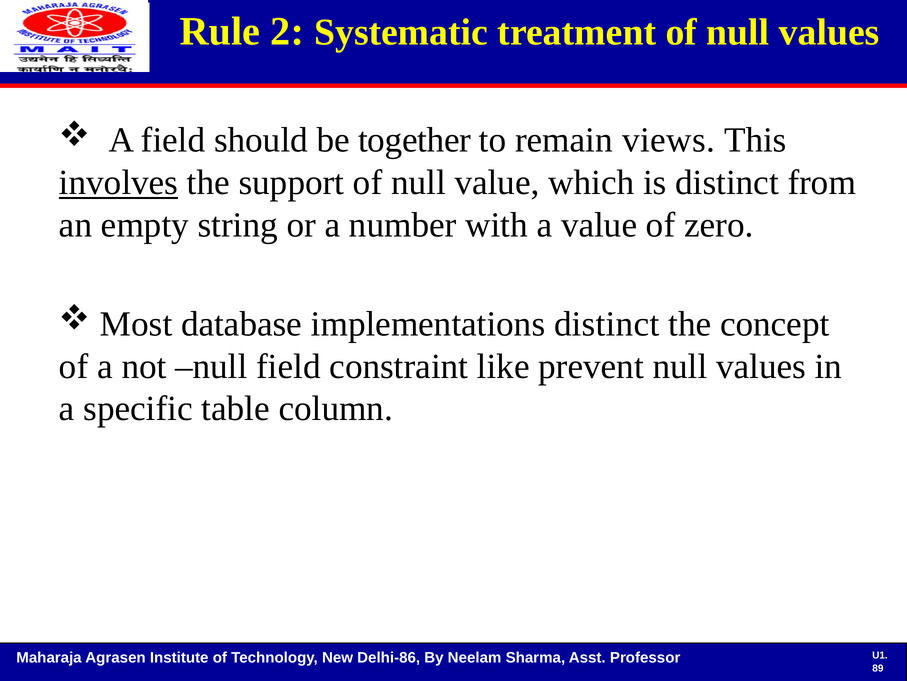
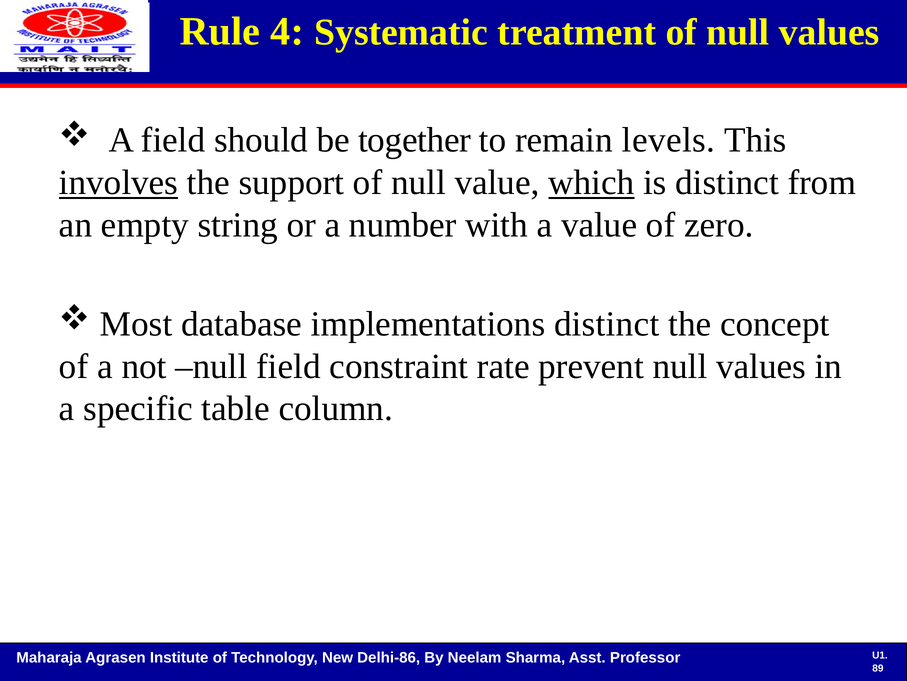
2: 2 -> 4 (287, 32)
views: views -> levels (669, 140)
which underline: none -> present (591, 182)
like: like -> rate (503, 366)
